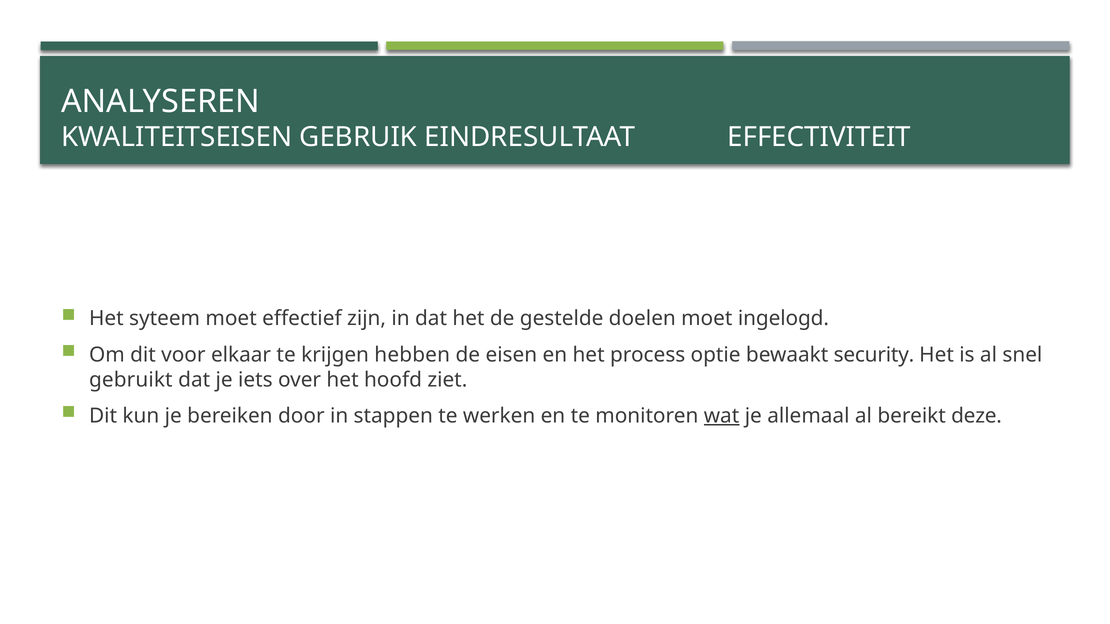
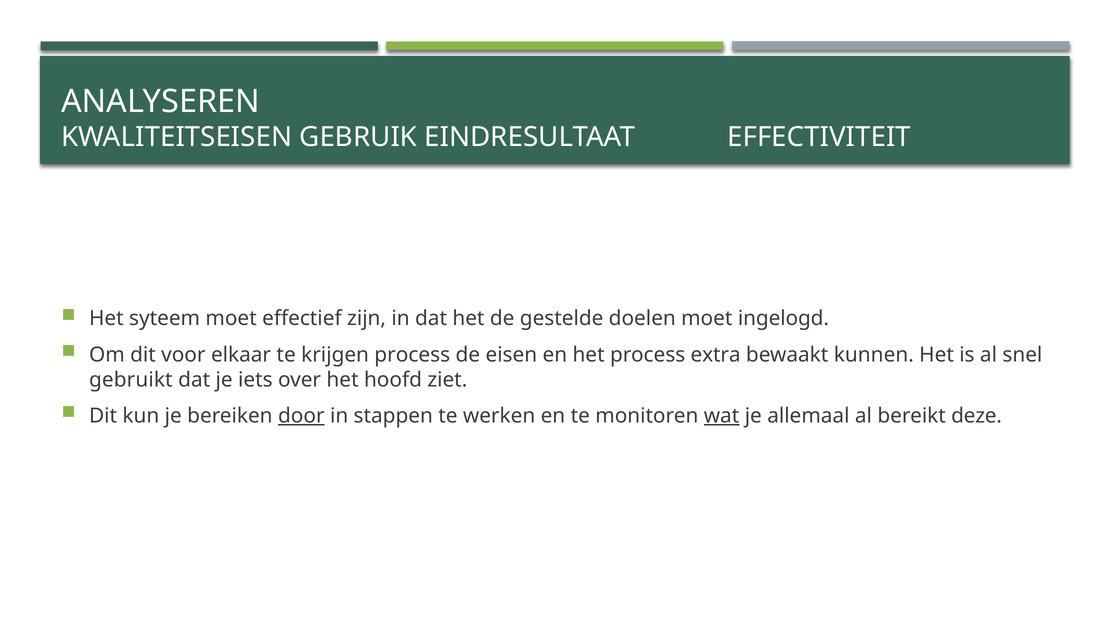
krijgen hebben: hebben -> process (412, 355)
optie: optie -> extra (716, 355)
security: security -> kunnen (874, 355)
door underline: none -> present (301, 416)
